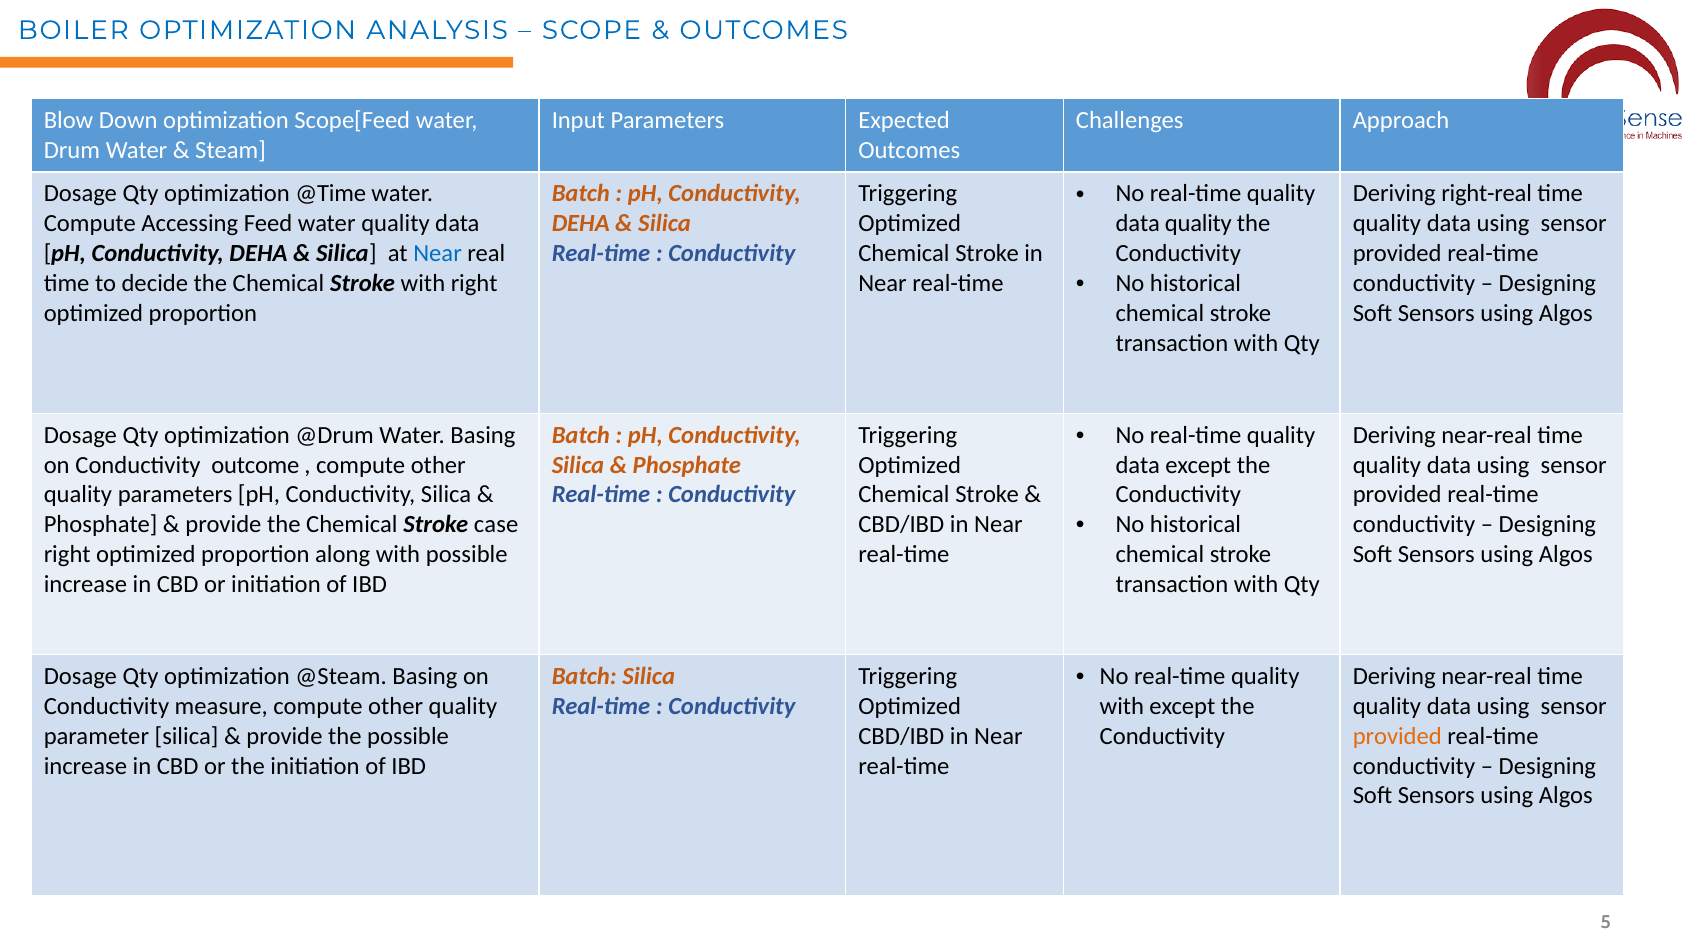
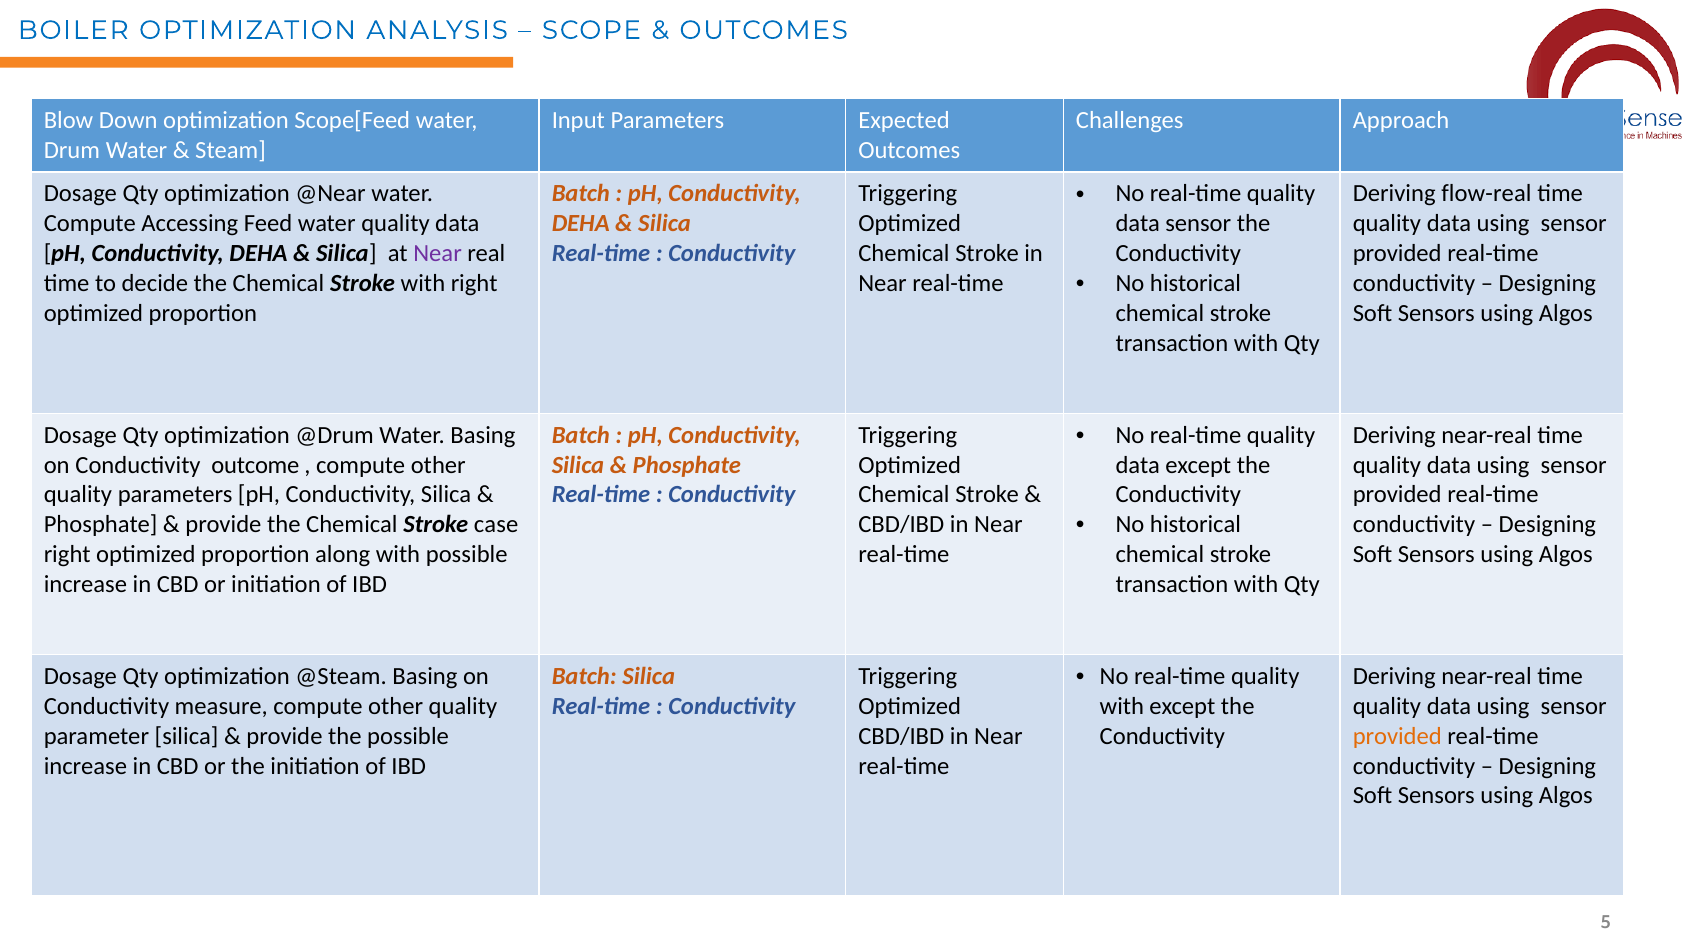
@Time: @Time -> @Near (331, 194)
right-real: right-real -> flow-real (1486, 194)
data quality: quality -> sensor (1198, 224)
Near colour: blue -> purple (438, 254)
